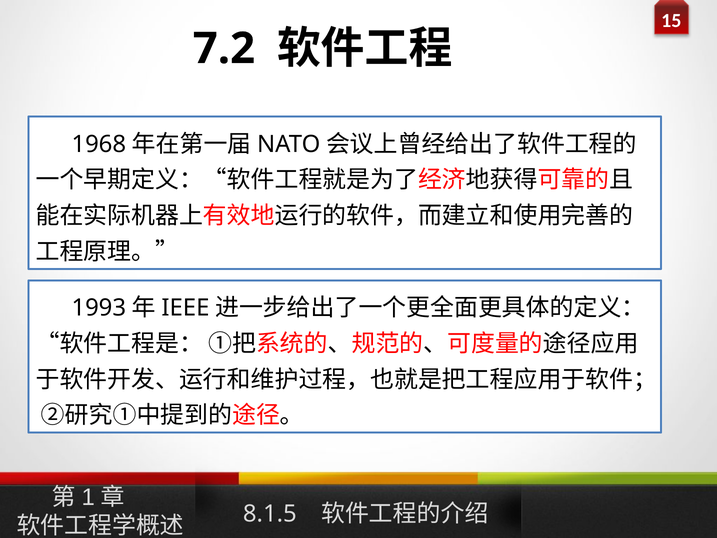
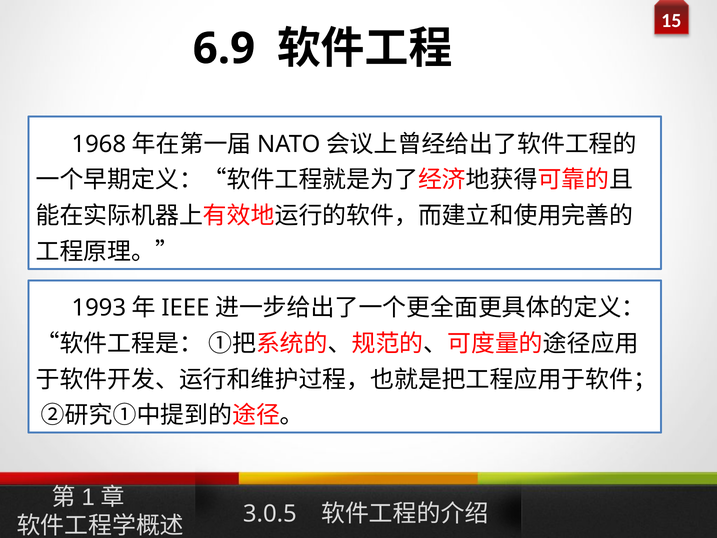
7.2: 7.2 -> 6.9 (224, 49)
8.1.5: 8.1.5 -> 3.0.5 (270, 514)
